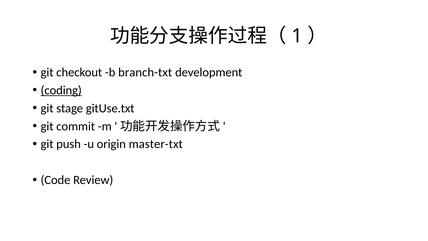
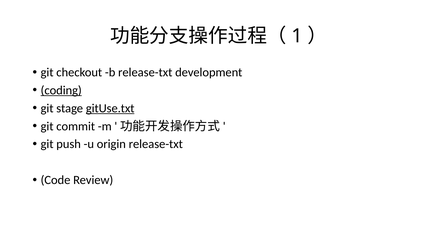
b branch-txt: branch-txt -> release-txt (145, 72)
gitUse.txt underline: none -> present (110, 108)
origin master-txt: master-txt -> release-txt (156, 144)
